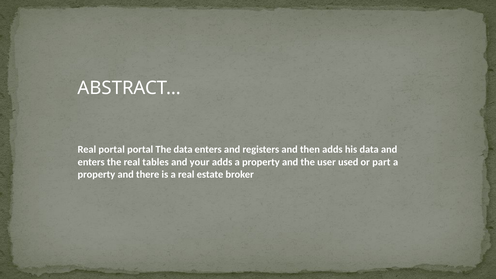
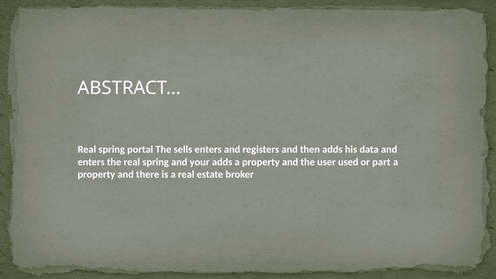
portal: portal -> spring (112, 150)
The data: data -> sells (183, 150)
the real tables: tables -> spring (156, 162)
